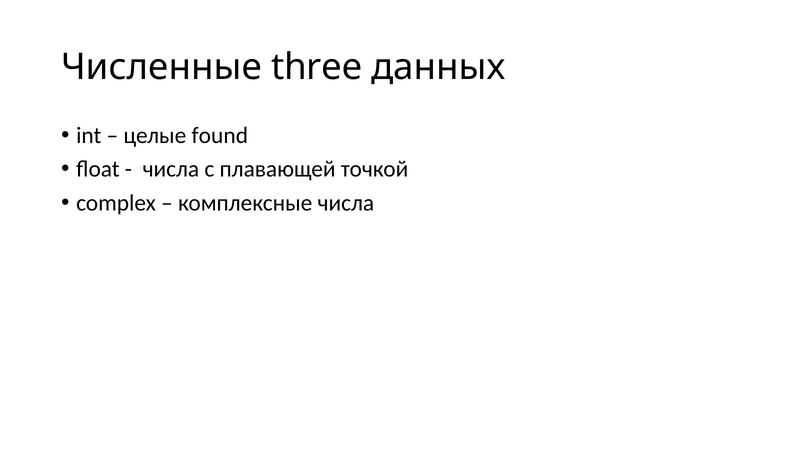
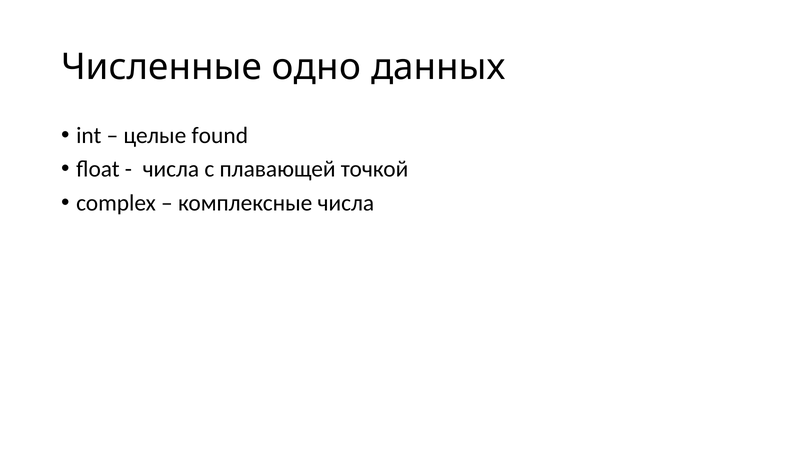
three: three -> одно (316, 67)
